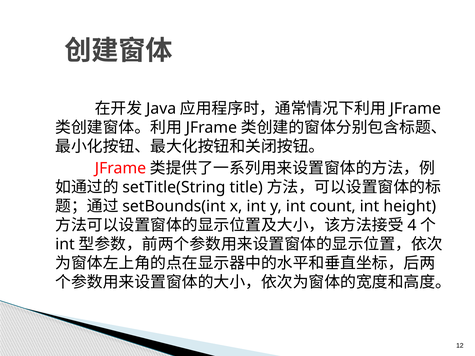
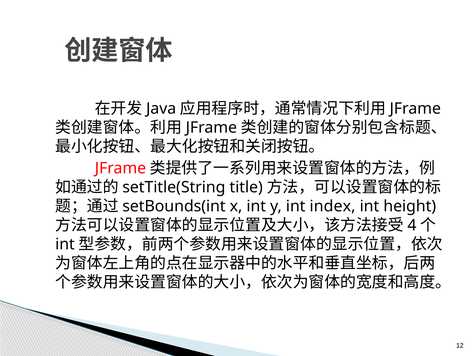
count: count -> index (333, 206)
